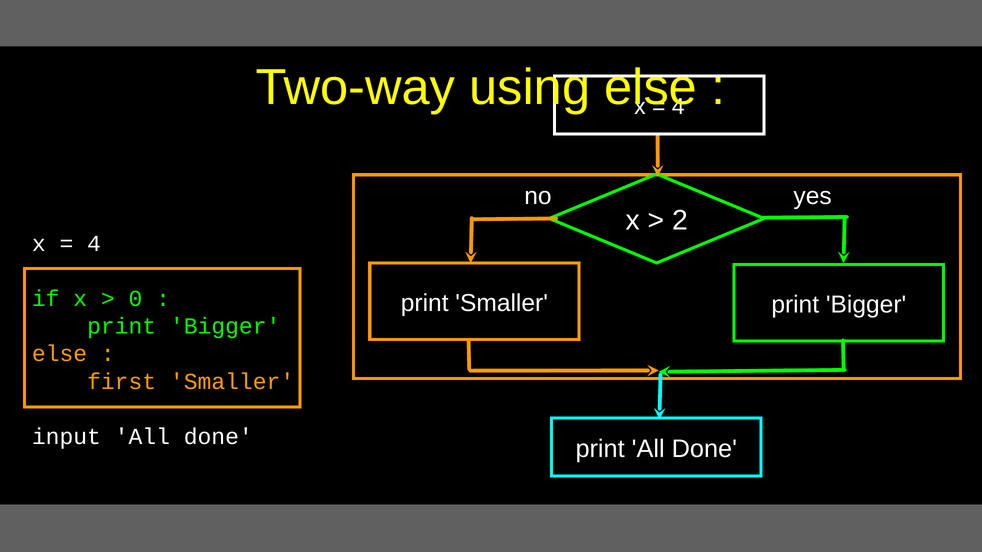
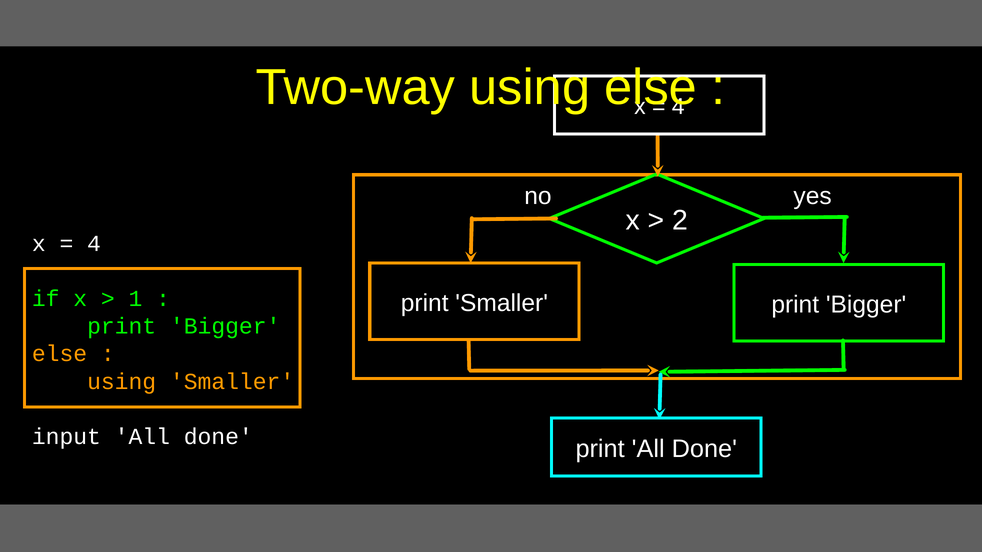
0: 0 -> 1 (135, 299)
first: first -> using (122, 382)
